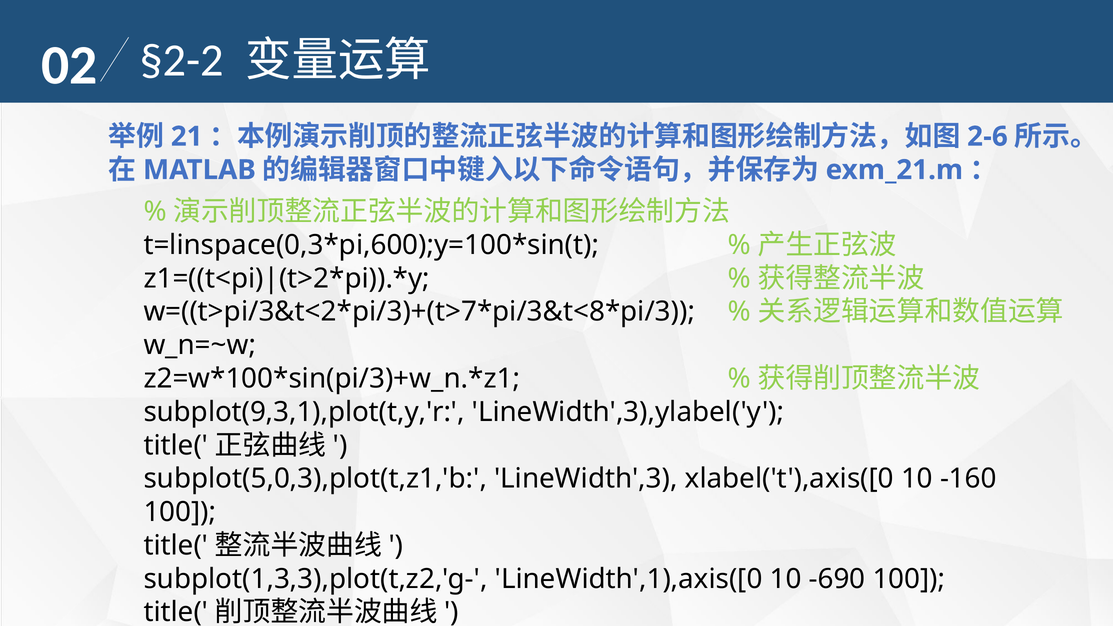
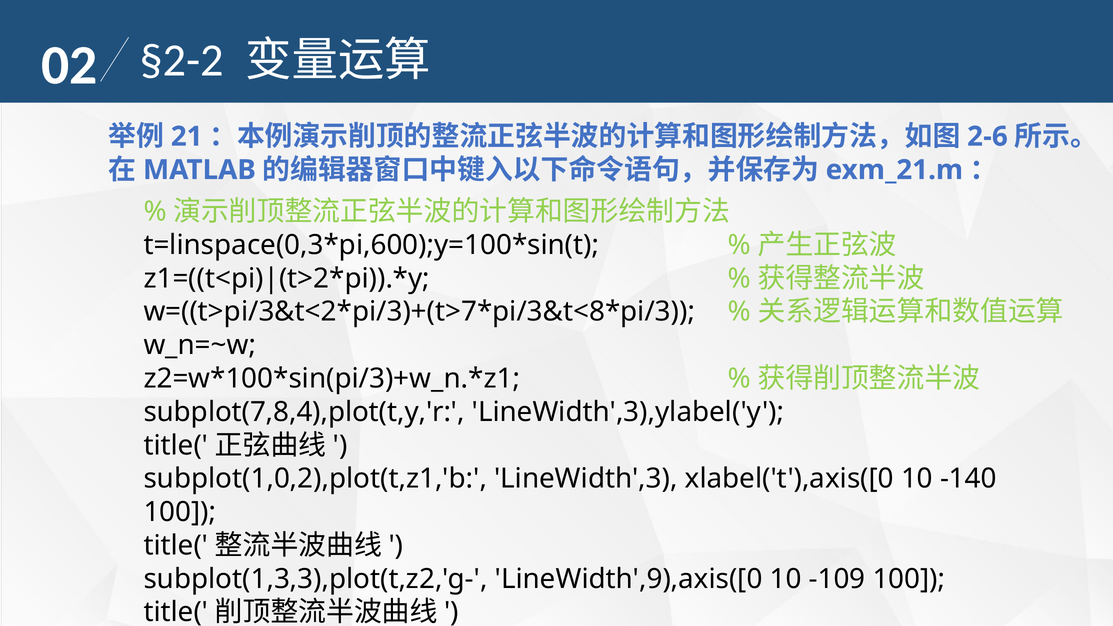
subplot(9,3,1),plot(t,y,'r: subplot(9,3,1),plot(t,y,'r -> subplot(7,8,4),plot(t,y,'r (304, 412)
subplot(5,0,3),plot(t,z1,'b: subplot(5,0,3),plot(t,z1,'b -> subplot(1,0,2),plot(t,z1,'b (315, 479)
-160: -160 -> -140 (968, 479)
LineWidth',1),axis([0: LineWidth',1),axis([0 -> LineWidth',9),axis([0 (629, 579)
-690: -690 -> -109 (837, 579)
